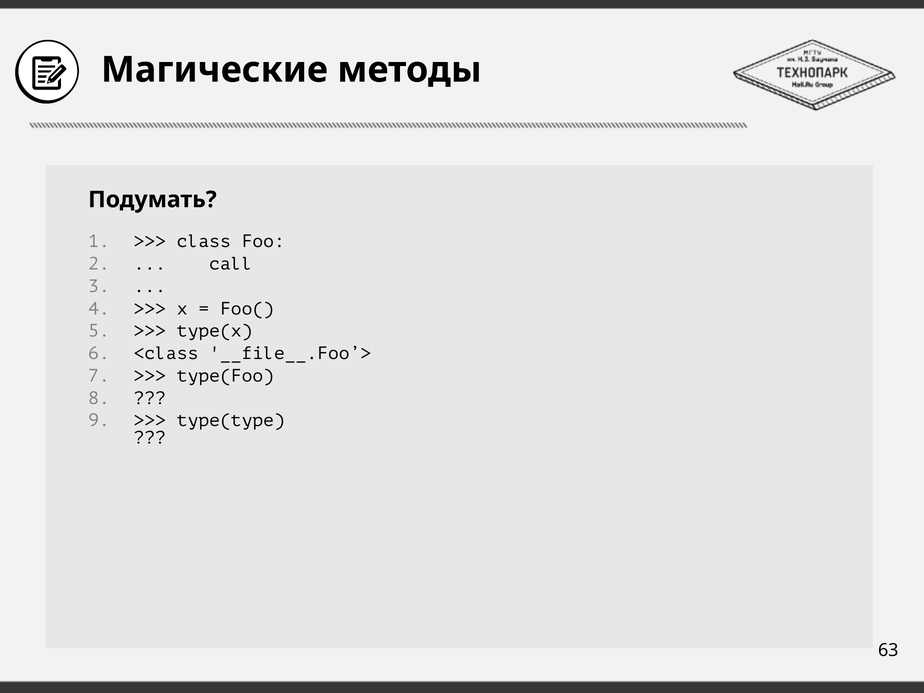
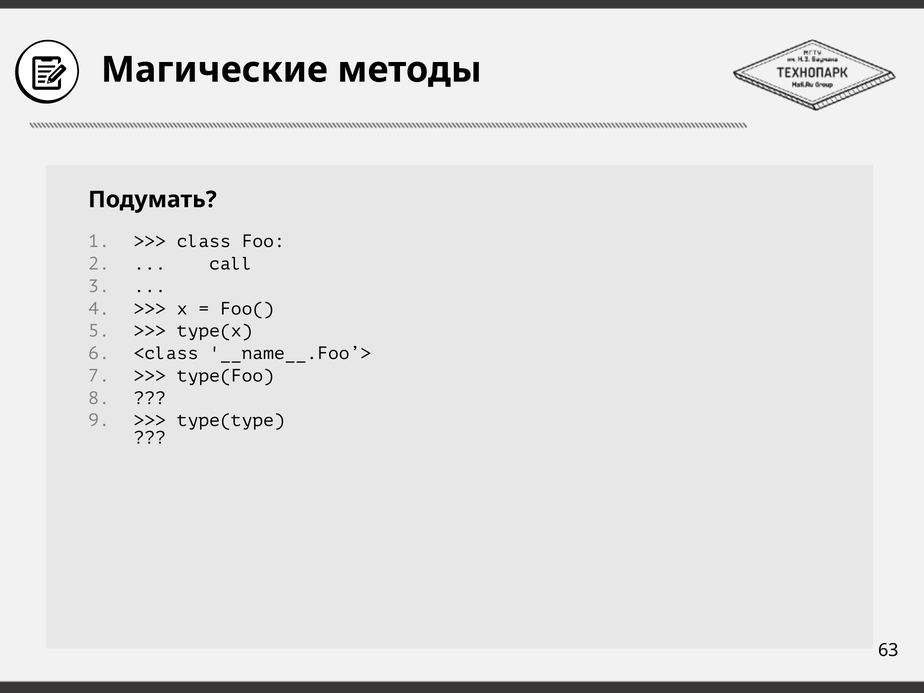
__file__.Foo’>: __file__.Foo’> -> __name__.Foo’> (290, 353)
